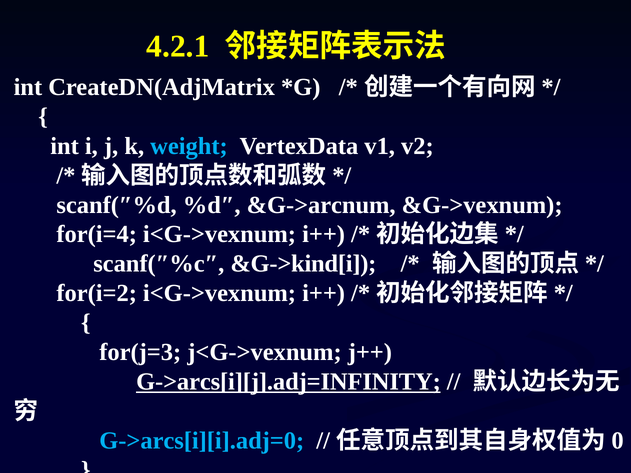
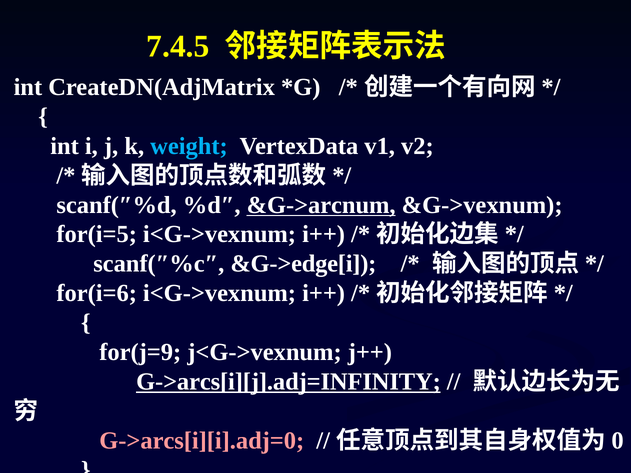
4.2.1: 4.2.1 -> 7.4.5 (178, 46)
&G->arcnum underline: none -> present (321, 205)
for(i=4: for(i=4 -> for(i=5 (97, 235)
&G->kind[i: &G->kind[i -> &G->edge[i (303, 264)
for(i=2: for(i=2 -> for(i=6 (97, 293)
for(j=3: for(j=3 -> for(j=9 (140, 352)
G->arcs[i][i].adj=0 colour: light blue -> pink (202, 441)
